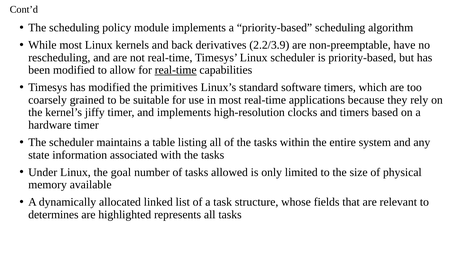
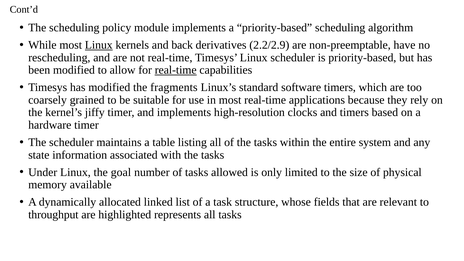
Linux underline: none -> present (99, 45)
2.2/3.9: 2.2/3.9 -> 2.2/2.9 (269, 45)
primitives: primitives -> fragments (174, 87)
determines: determines -> throughput (53, 215)
